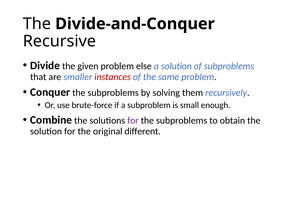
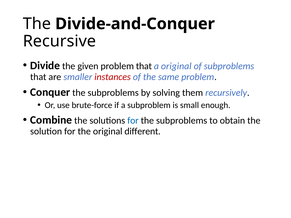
problem else: else -> that (144, 66)
a solution: solution -> original (176, 66)
for colour: purple -> blue (133, 121)
